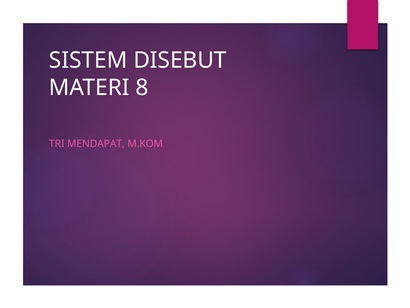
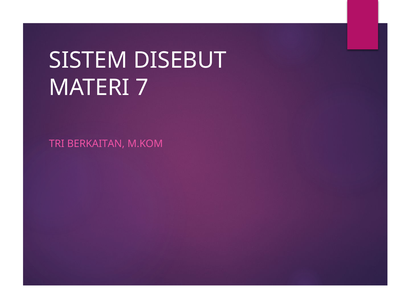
8: 8 -> 7 (142, 87)
MENDAPAT: MENDAPAT -> BERKAITAN (96, 143)
